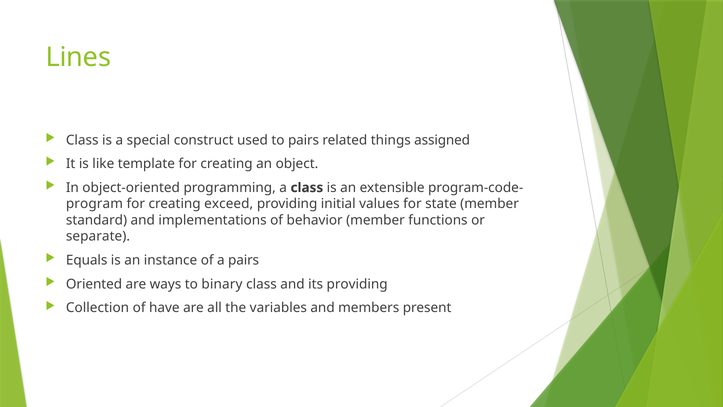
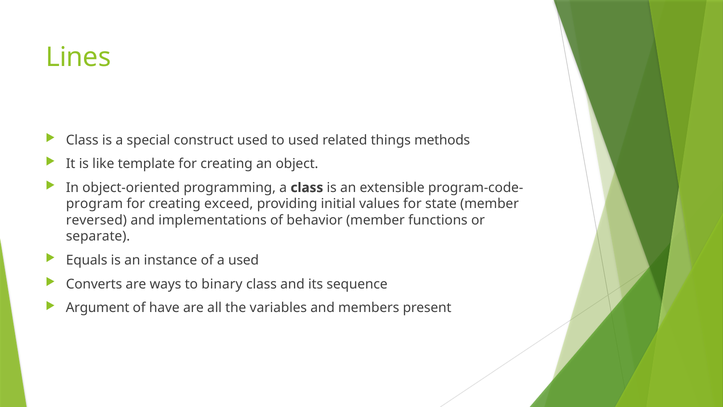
to pairs: pairs -> used (303, 140)
assigned: assigned -> methods (442, 140)
standard: standard -> reversed (96, 220)
a pairs: pairs -> used (244, 260)
Oriented: Oriented -> Converts (94, 284)
its providing: providing -> sequence (357, 284)
Collection: Collection -> Argument (98, 308)
